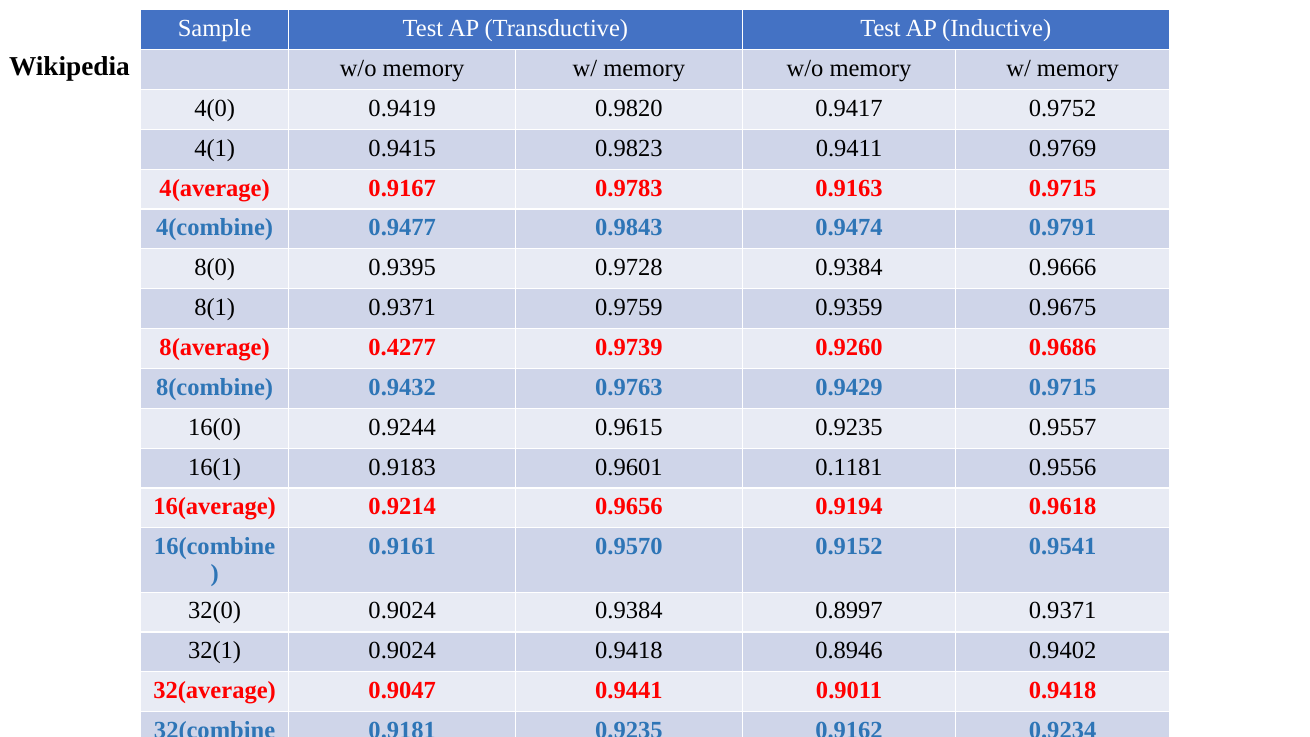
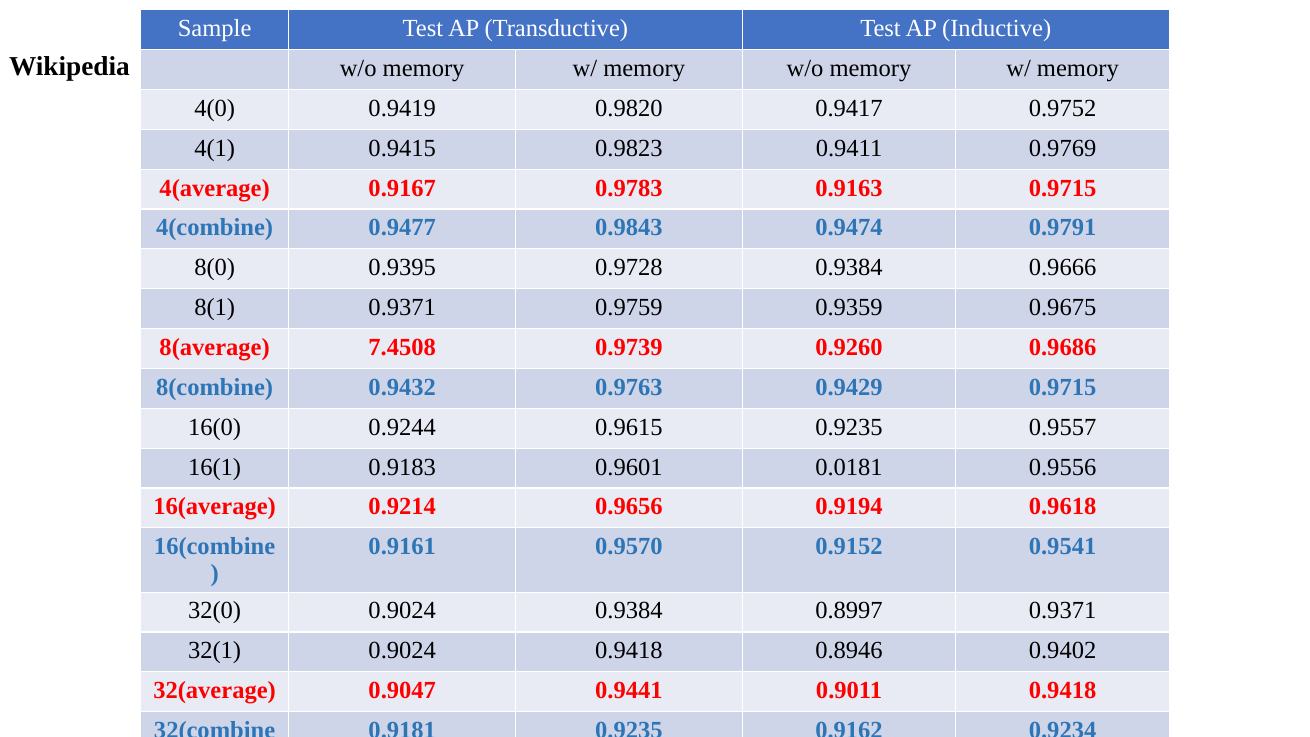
0.4277: 0.4277 -> 7.4508 (402, 347)
0.1181: 0.1181 -> 0.0181 (849, 467)
